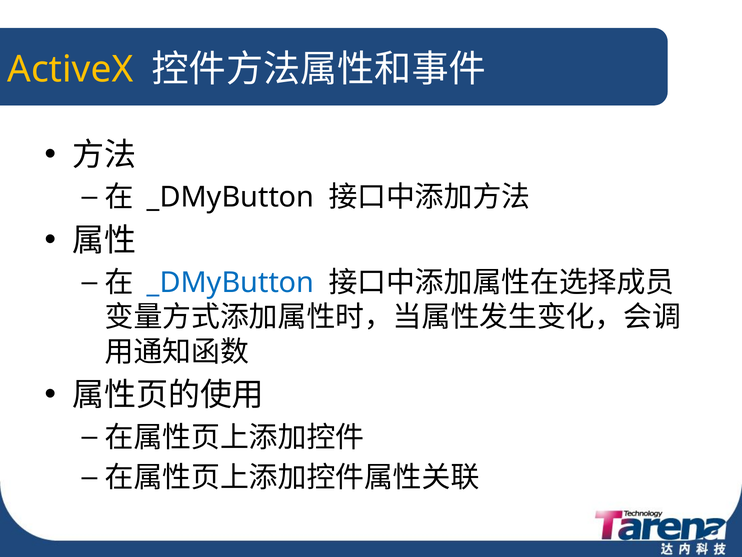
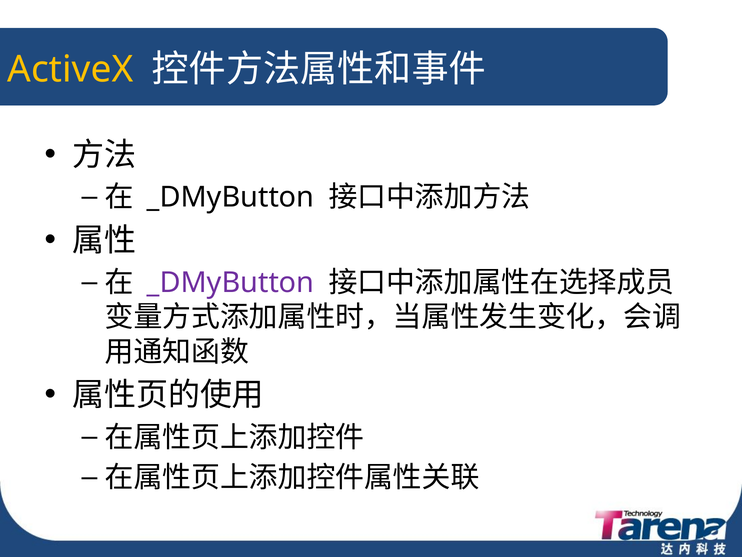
_DMyButton colour: blue -> purple (231, 282)
